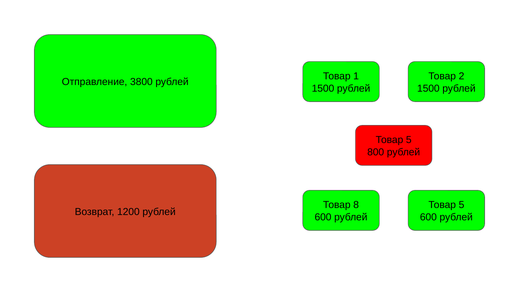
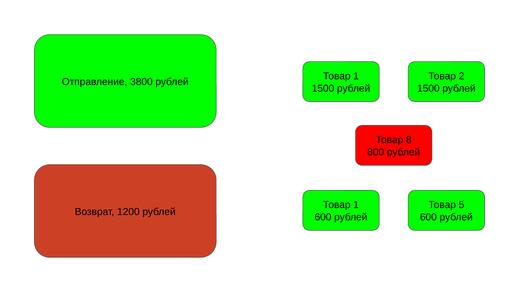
5: 5 -> 8 (409, 140)
8: 8 -> 1 (356, 205)
